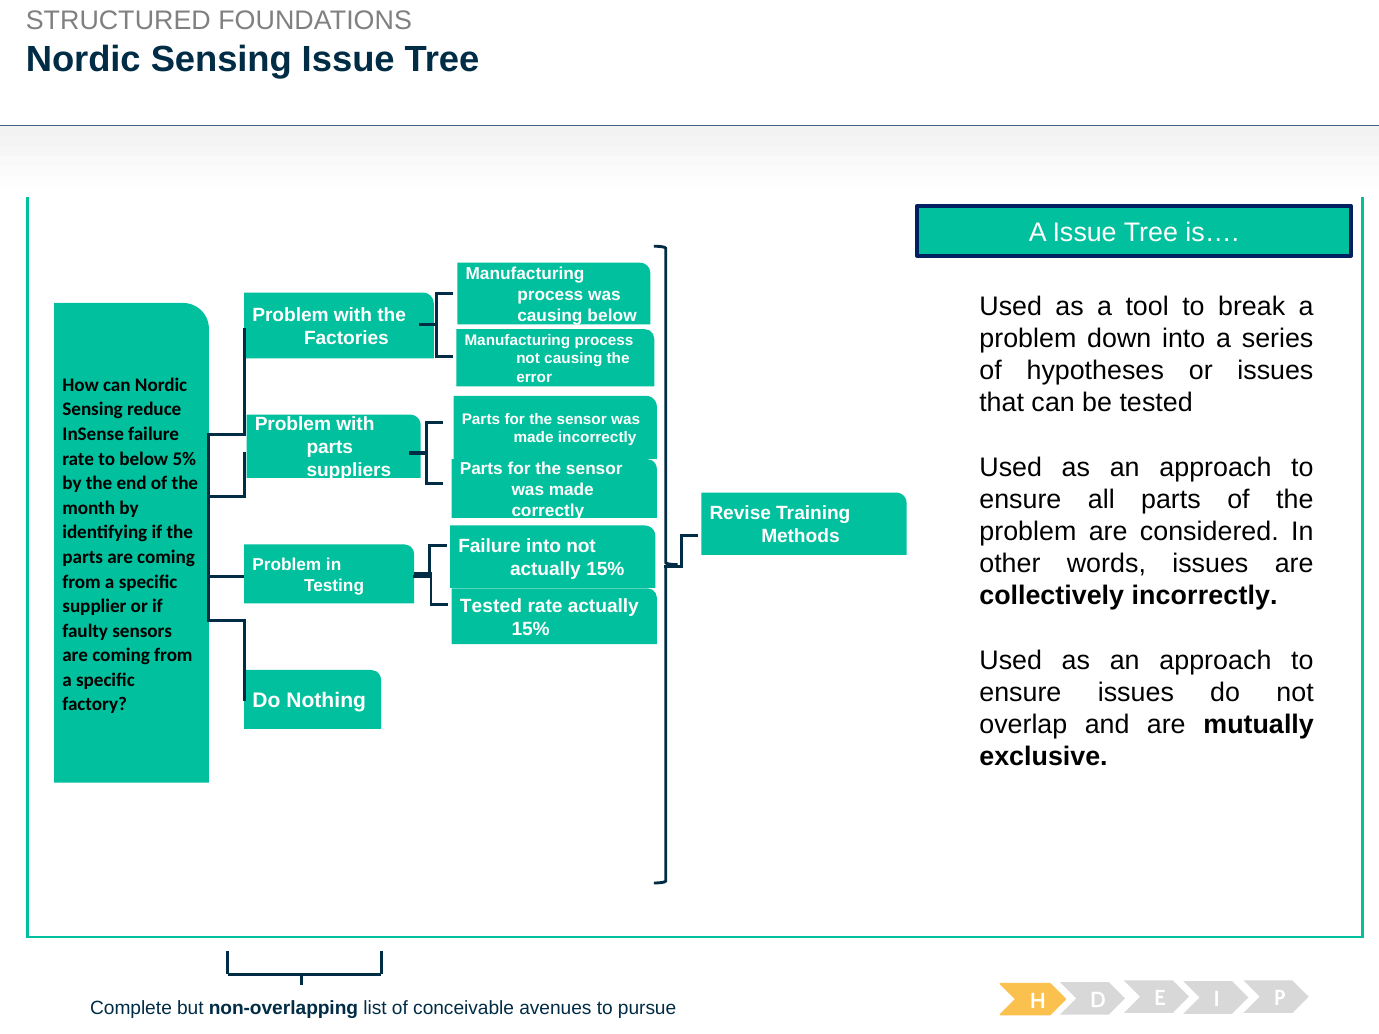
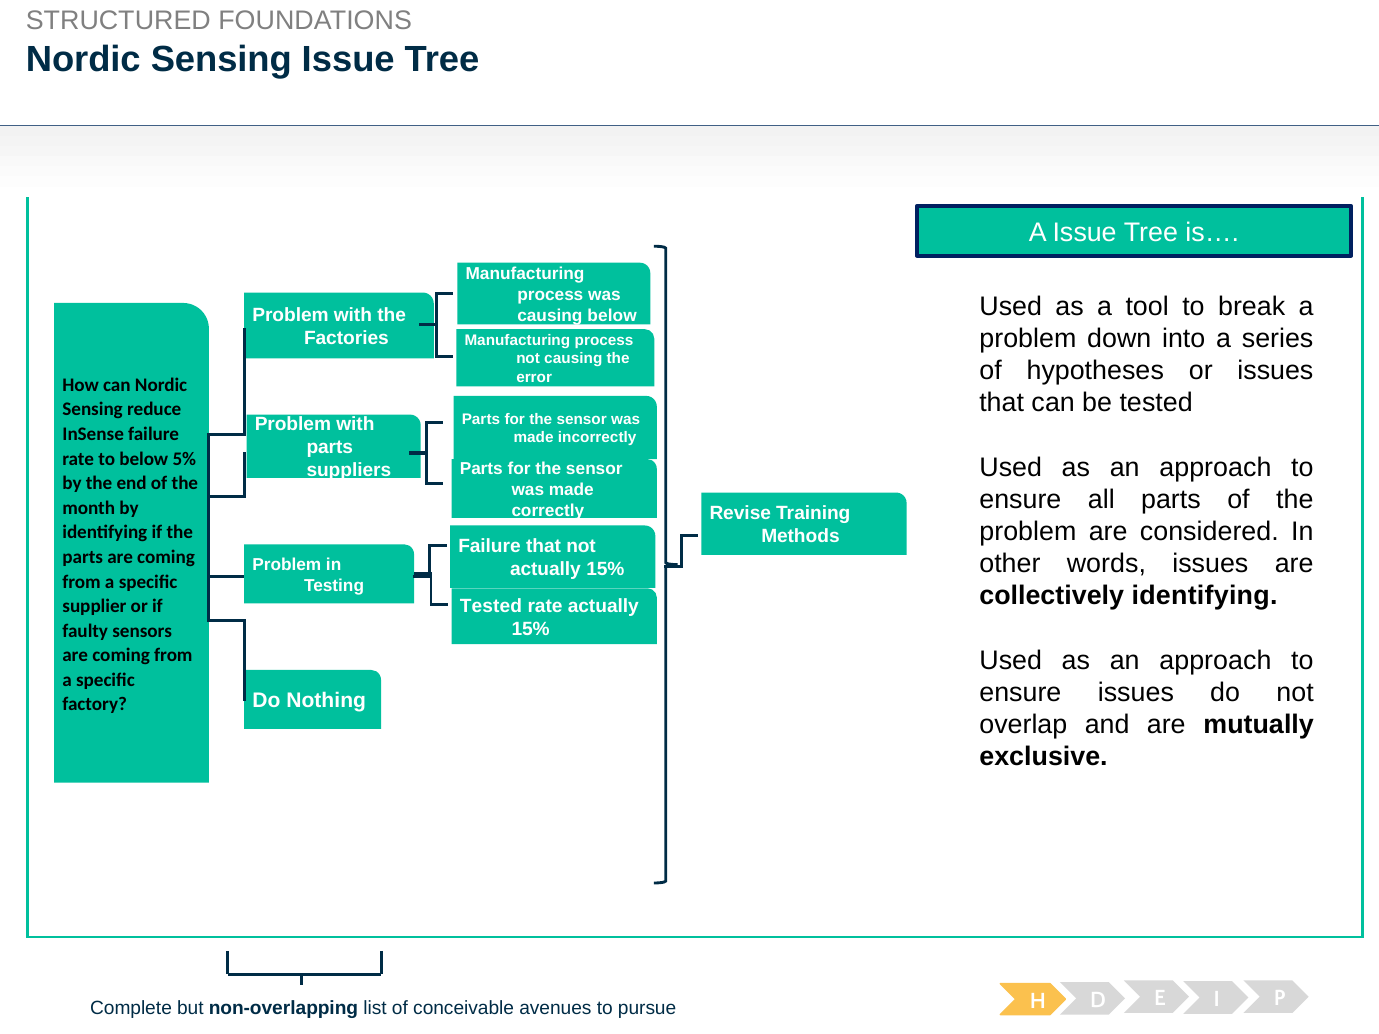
Failure into: into -> that (544, 547)
collectively incorrectly: incorrectly -> identifying (1205, 596)
